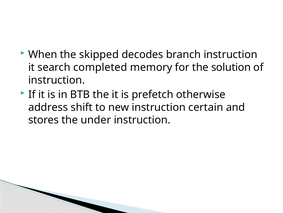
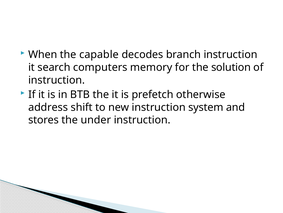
skipped: skipped -> capable (99, 54)
completed: completed -> computers (100, 67)
certain: certain -> system (206, 107)
